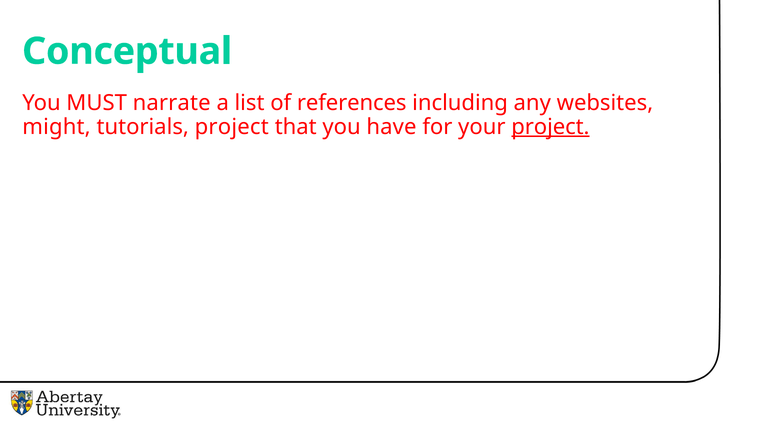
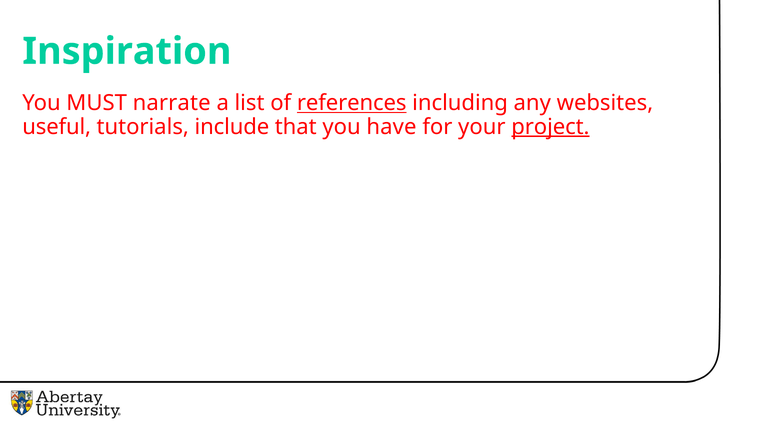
Conceptual: Conceptual -> Inspiration (127, 51)
references underline: none -> present (352, 103)
might: might -> useful (57, 127)
tutorials project: project -> include (232, 127)
